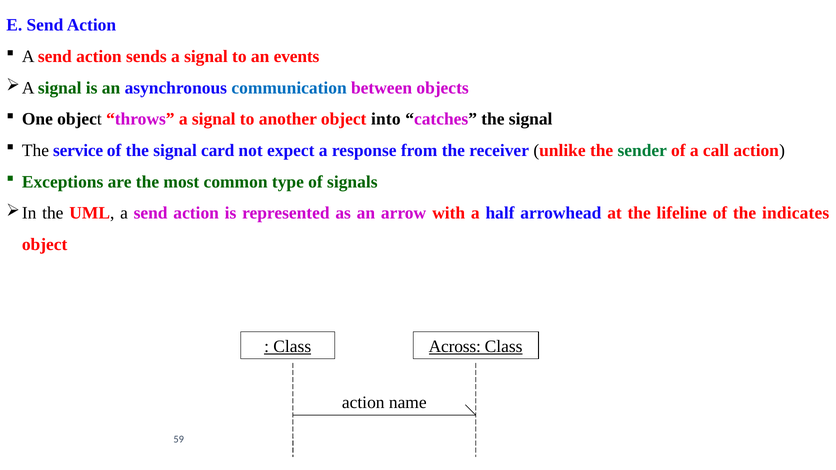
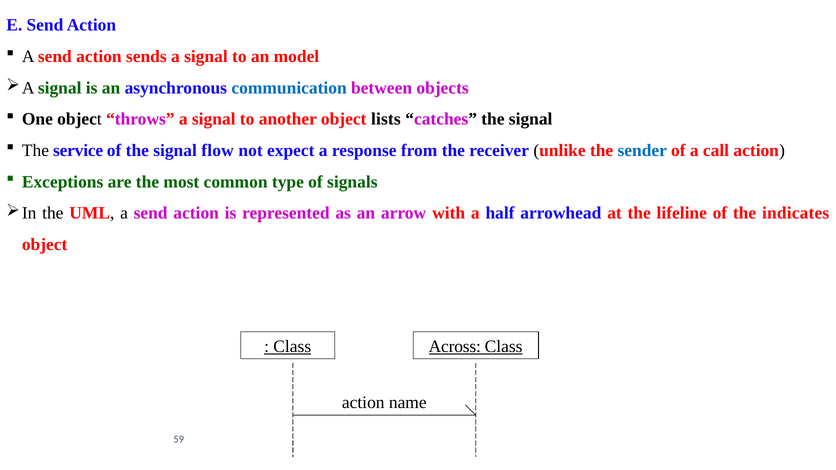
events: events -> model (296, 57)
into: into -> lists (386, 119)
card: card -> flow (218, 151)
sender colour: green -> blue (642, 151)
